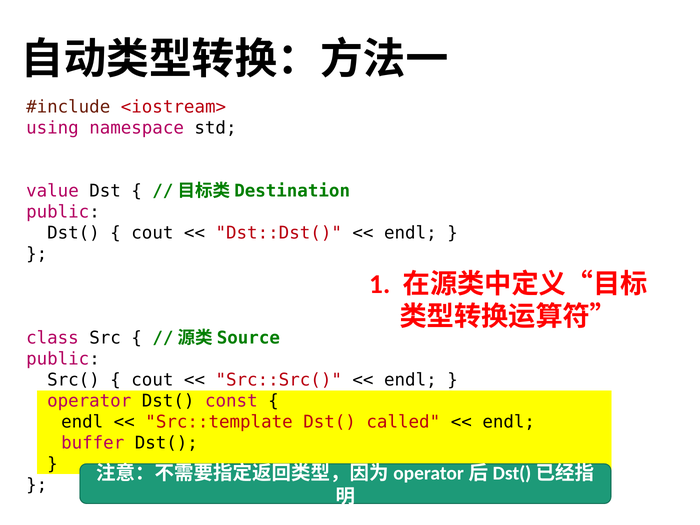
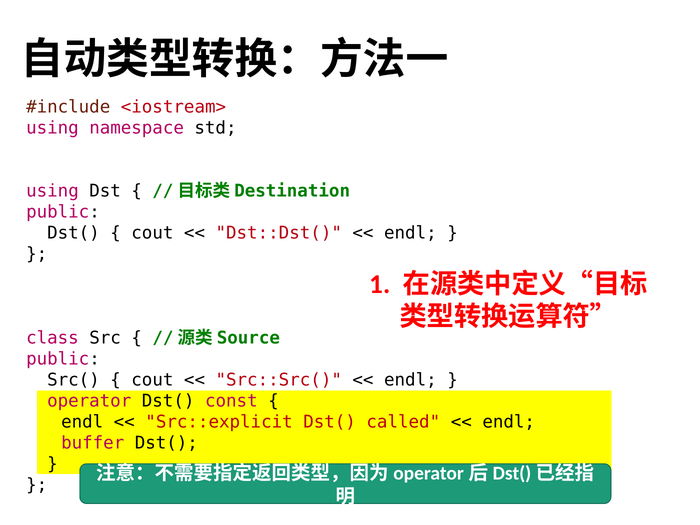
value: value -> using (52, 191)
Src::template: Src::template -> Src::explicit (219, 422)
